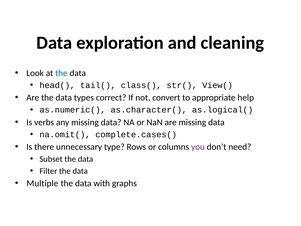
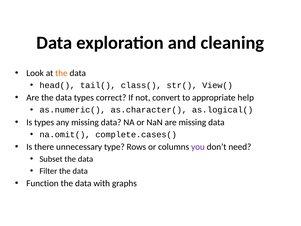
the colour: blue -> orange (61, 73)
Is verbs: verbs -> types (44, 122)
Multiple: Multiple -> Function (42, 183)
